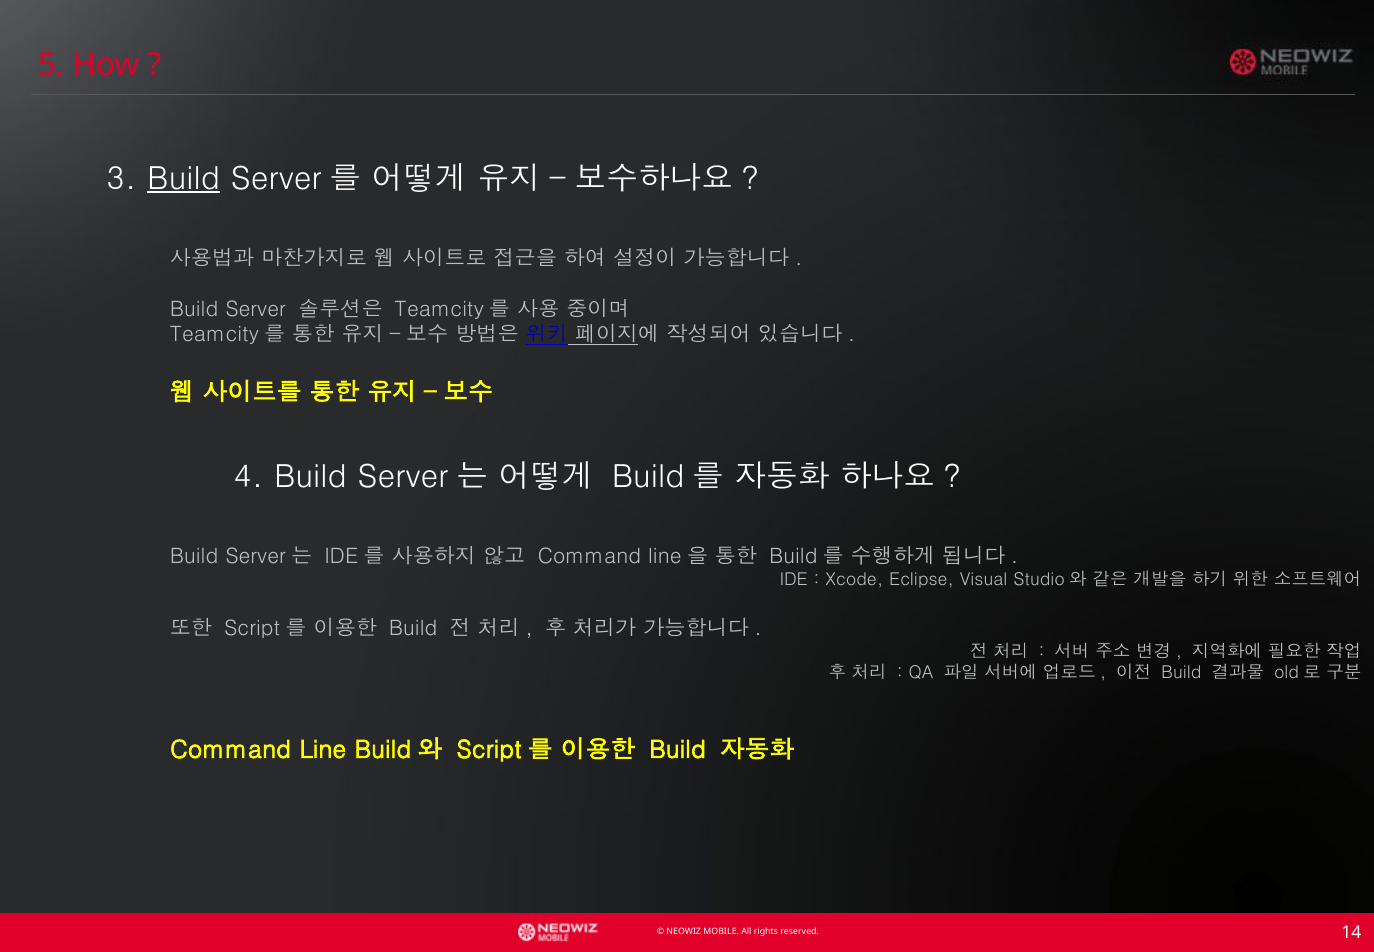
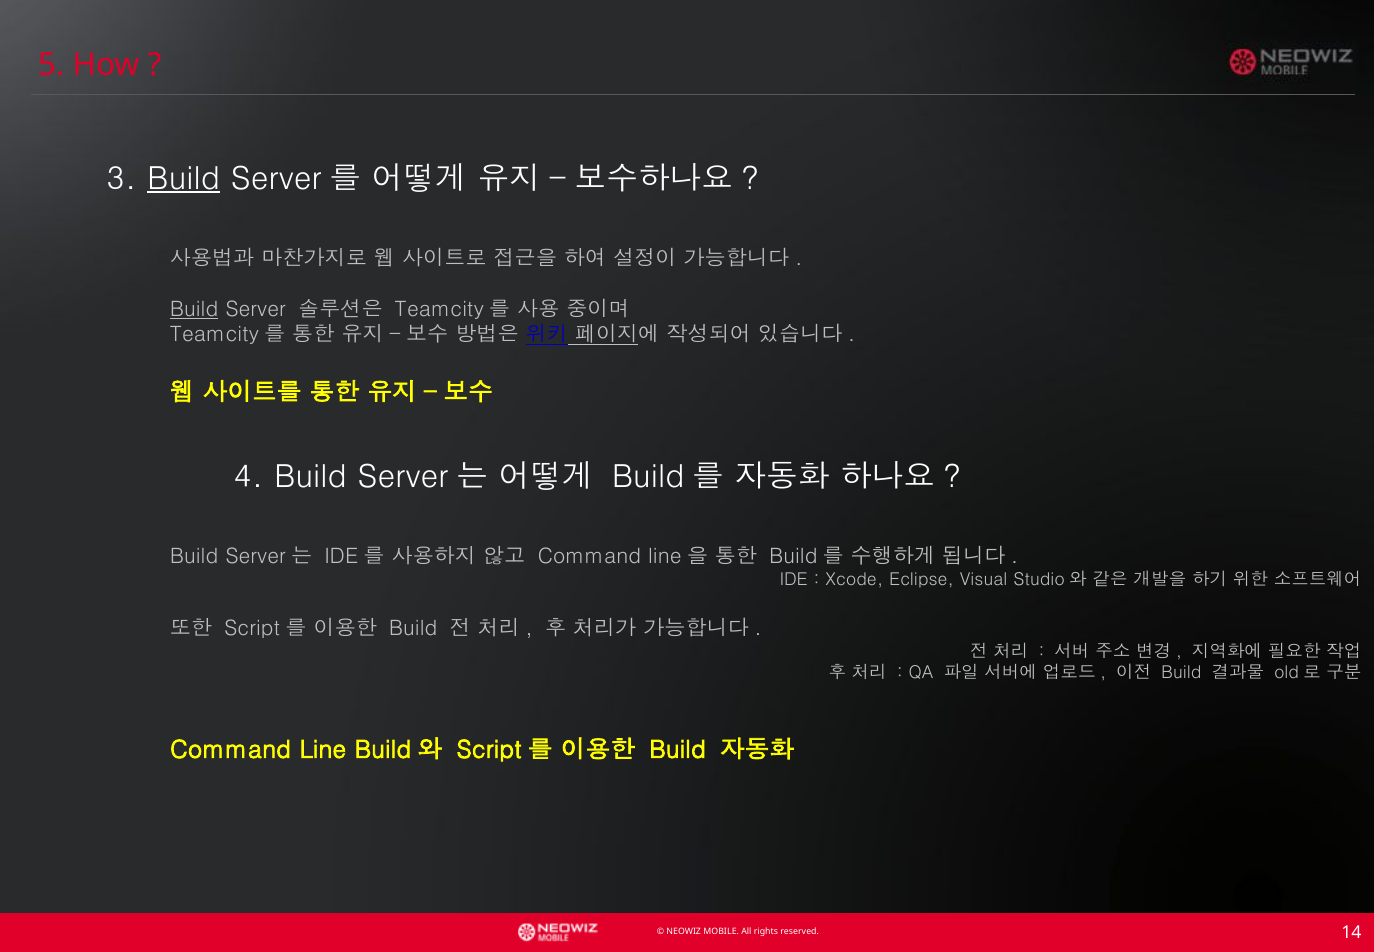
Build underline: none -> present (194, 309)
